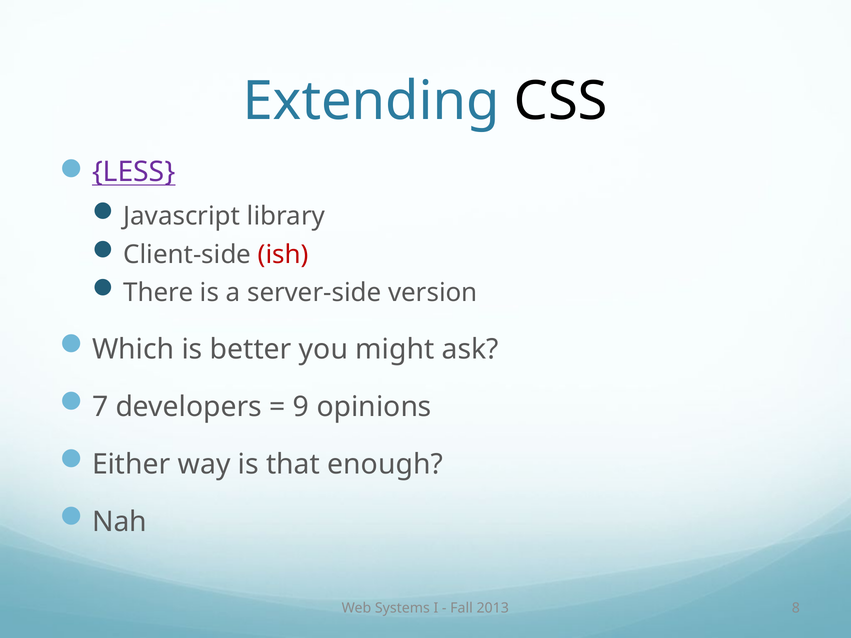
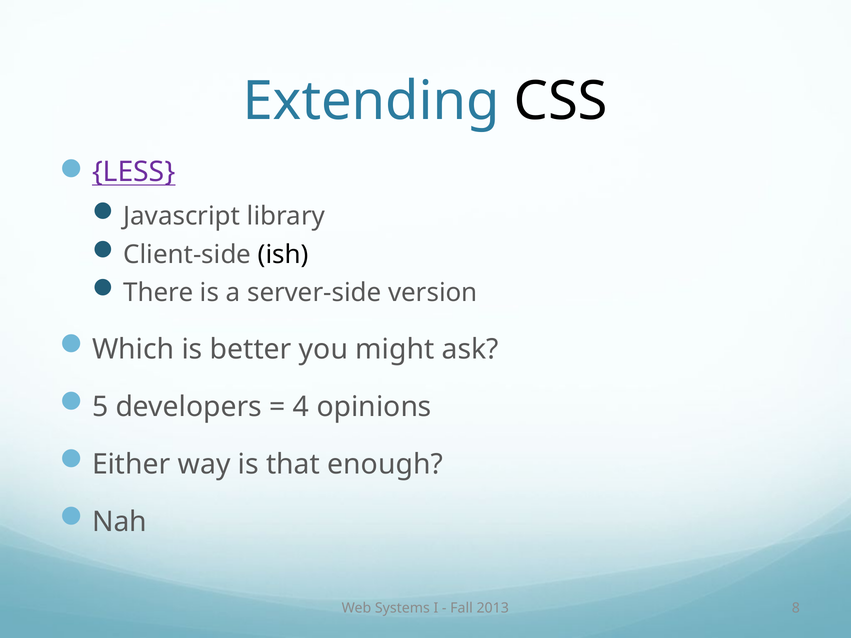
ish colour: red -> black (283, 255)
7: 7 -> 5 (100, 407)
9: 9 -> 4 (301, 407)
